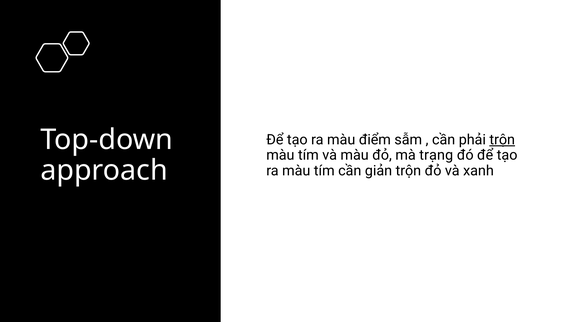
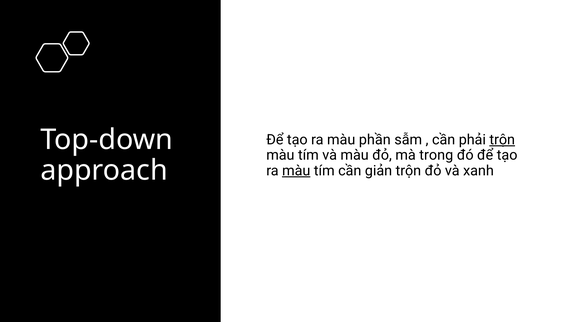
điểm: điểm -> phần (375, 140)
trạng: trạng -> trong (436, 155)
màu underline: none -> present (296, 171)
